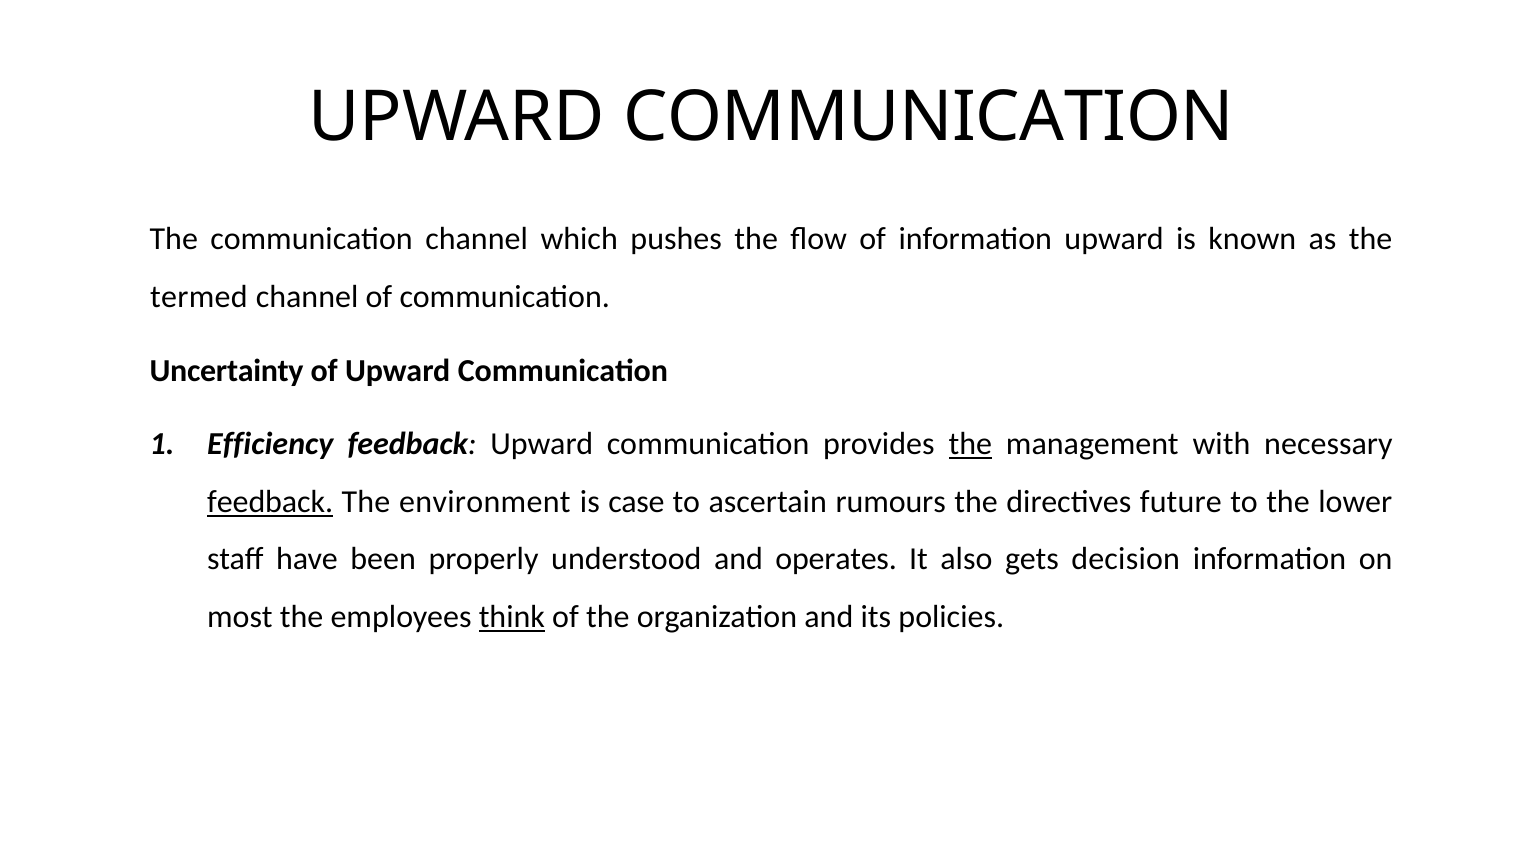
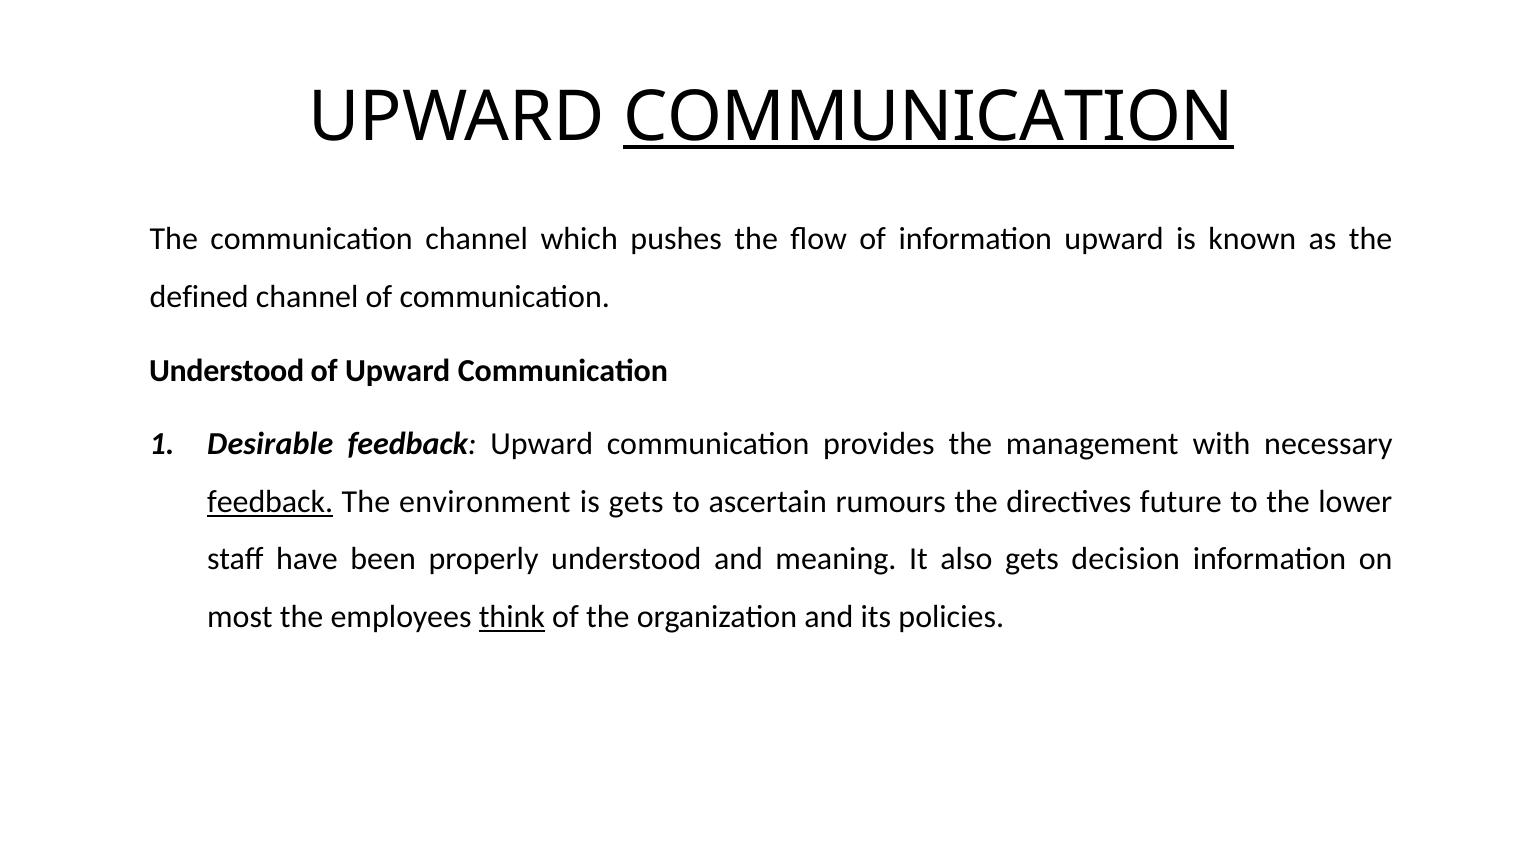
COMMUNICATION underline: none -> present (929, 117)
termed: termed -> defined (199, 297)
Uncertainty: Uncertainty -> Understood (227, 371)
Efficiency: Efficiency -> Desirable (270, 444)
the underline: present -> none (970, 444)
is case: case -> gets (636, 502)
operates: operates -> meaning (836, 560)
